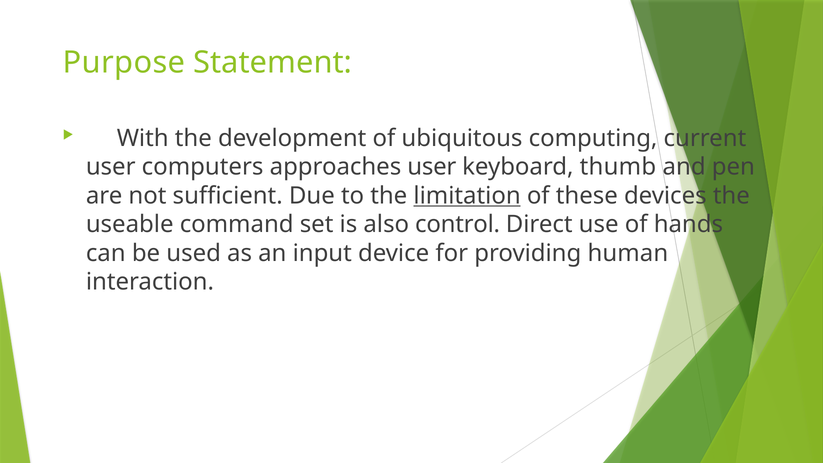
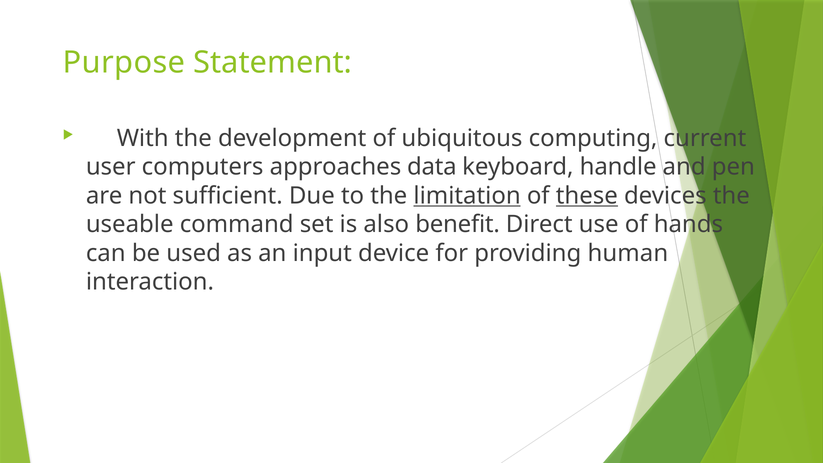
approaches user: user -> data (432, 167)
thumb: thumb -> handle (618, 167)
these underline: none -> present (587, 196)
control: control -> benefit (458, 224)
